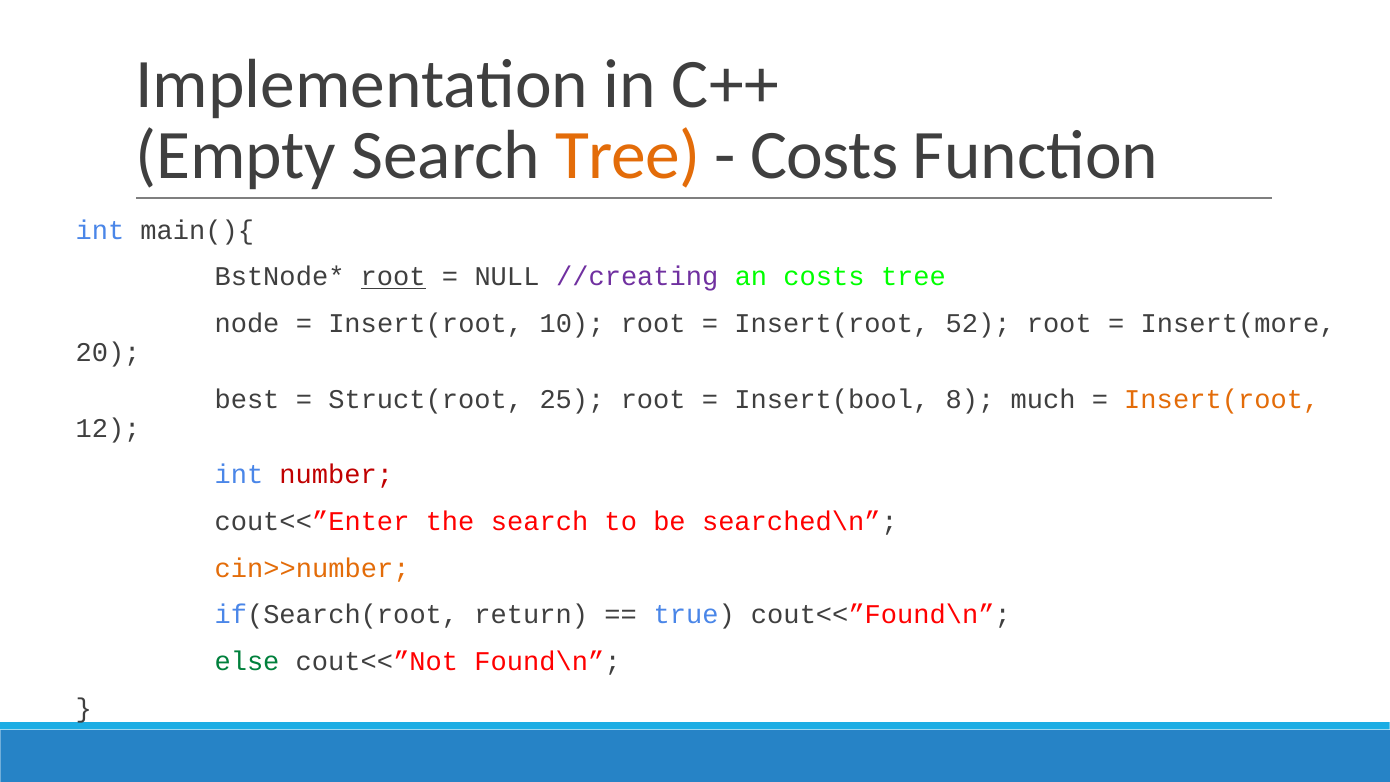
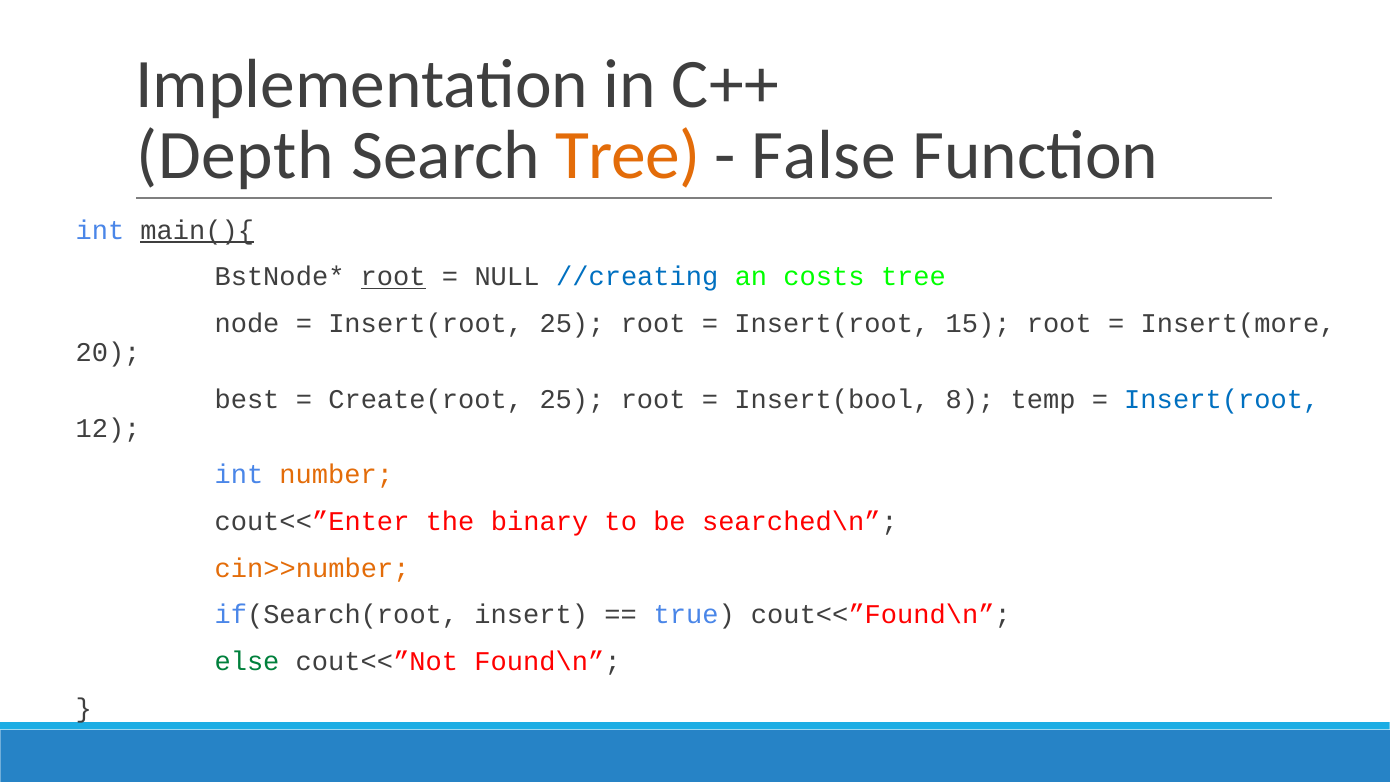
Empty: Empty -> Depth (235, 156)
Costs: Costs -> False (824, 156)
main(){ underline: none -> present (197, 230)
//creating colour: purple -> blue (637, 277)
Insert(root 10: 10 -> 25 (572, 323)
52: 52 -> 15 (978, 323)
Struct(root: Struct(root -> Create(root (426, 399)
much: much -> temp (1043, 399)
Insert(root colour: orange -> blue (1222, 399)
number colour: red -> orange (336, 475)
the search: search -> binary (540, 522)
return: return -> insert (531, 615)
